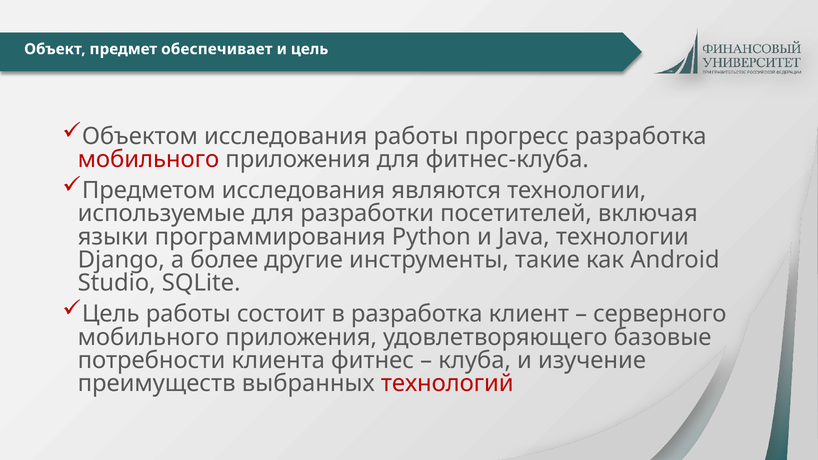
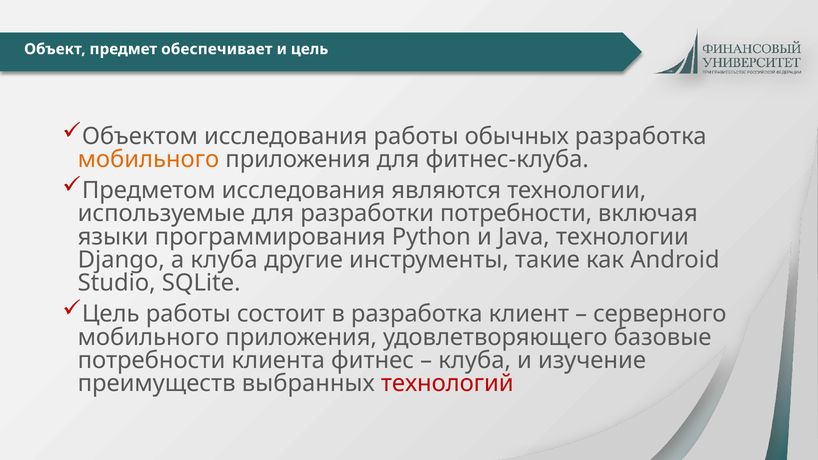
прогресс: прогресс -> обычных (517, 136)
мобильного colour: red -> orange (148, 159)
разработки посетителей: посетителей -> потребности (516, 214)
а более: более -> клуба (224, 260)
